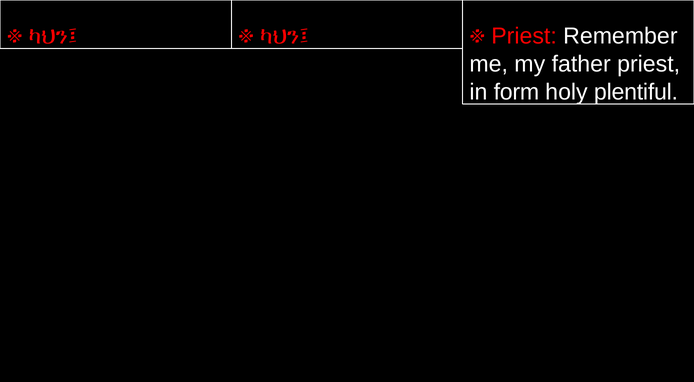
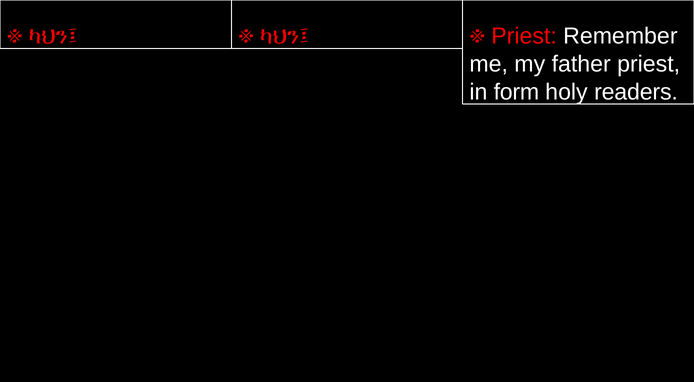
plentiful: plentiful -> readers (636, 92)
